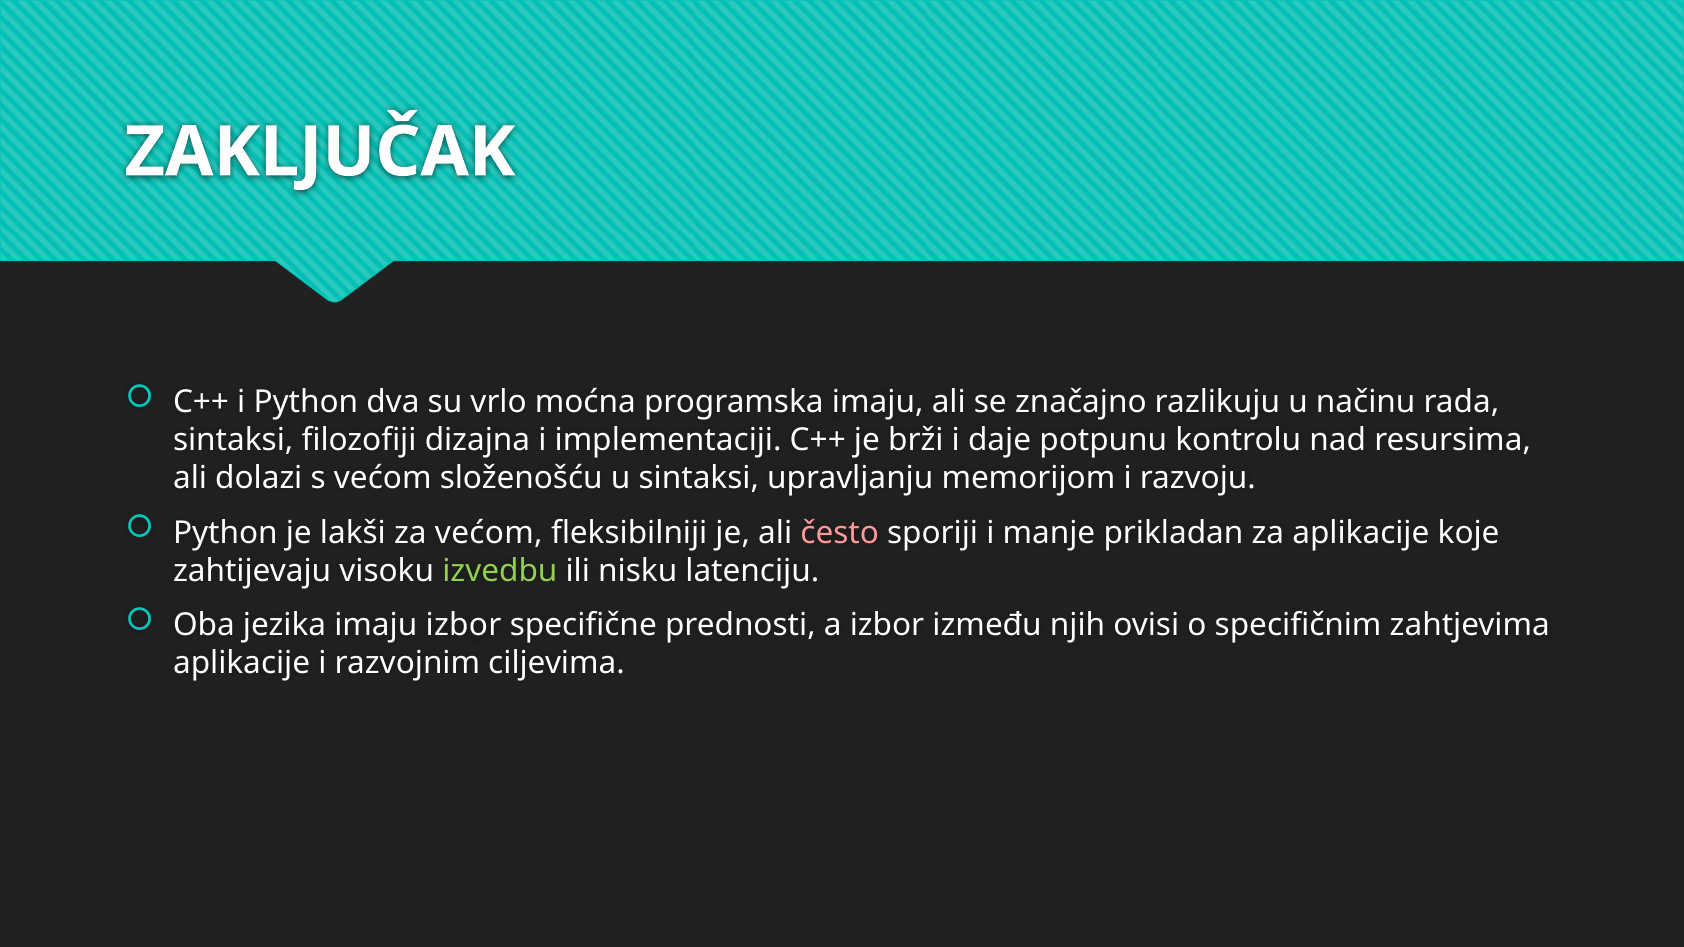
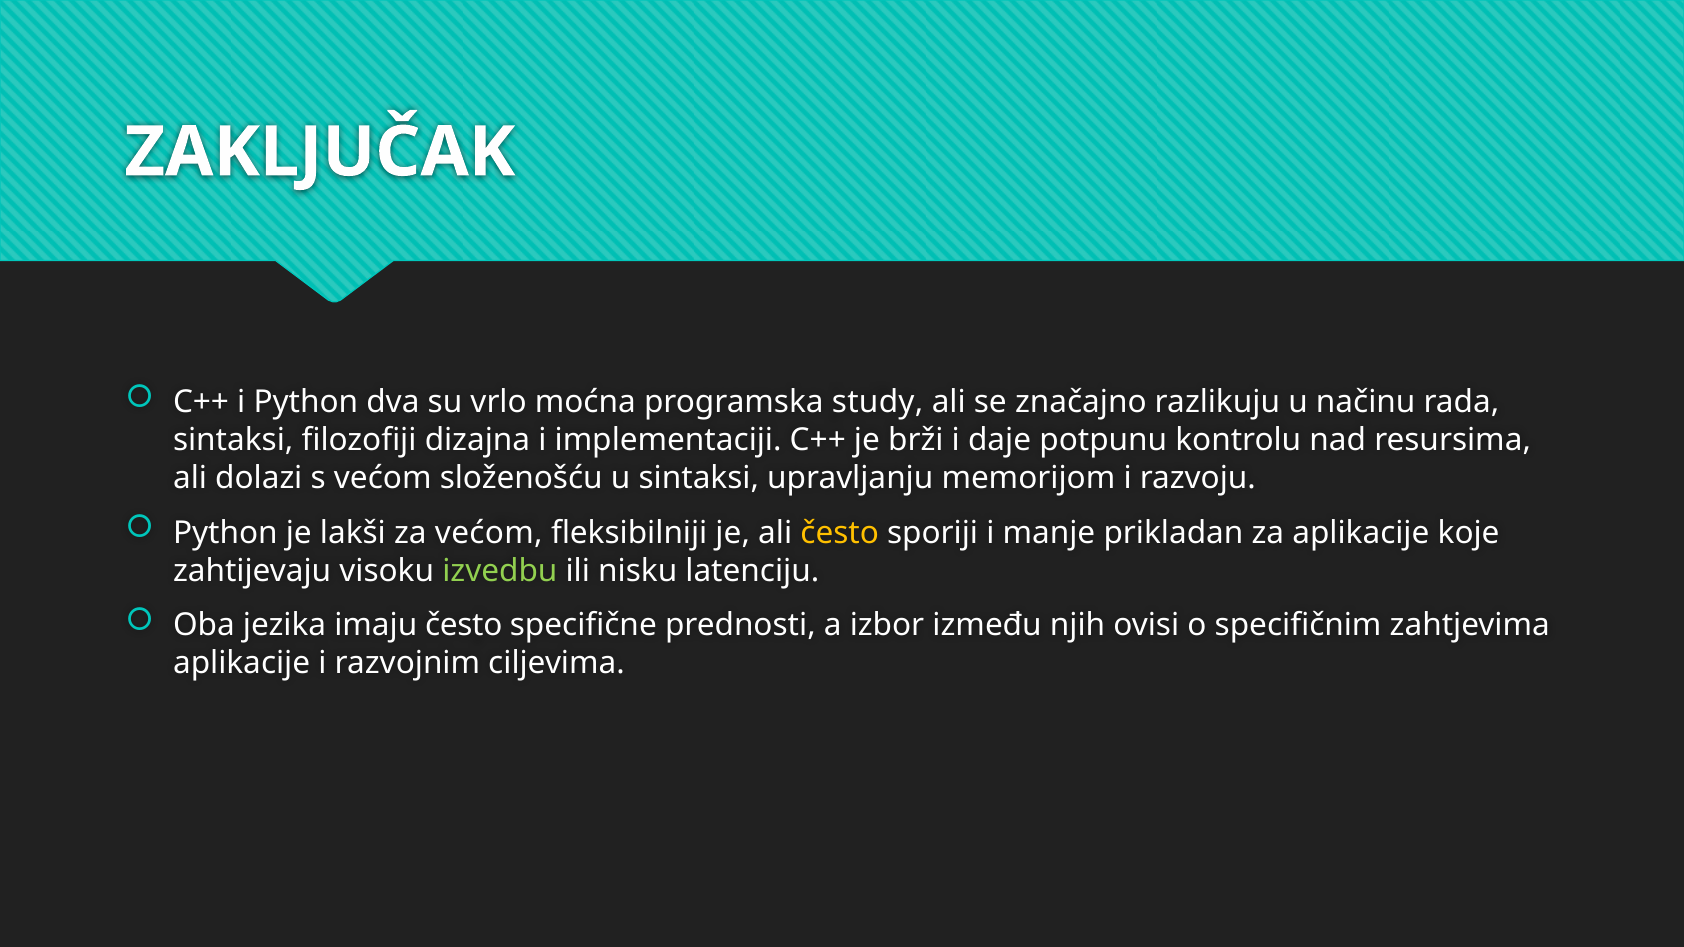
programska imaju: imaju -> study (878, 402)
često colour: pink -> yellow (840, 533)
imaju izbor: izbor -> često (464, 625)
